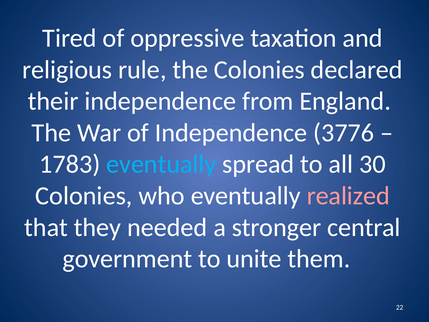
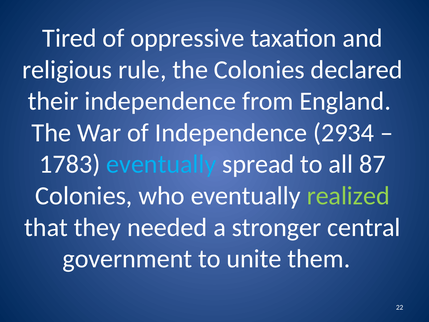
3776: 3776 -> 2934 (344, 133)
30: 30 -> 87 (372, 164)
realized colour: pink -> light green (348, 196)
